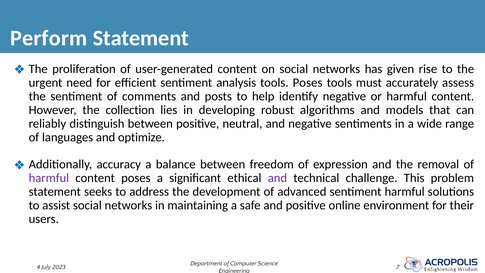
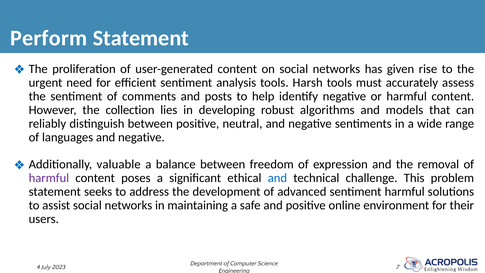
tools Poses: Poses -> Harsh (308, 83)
languages and optimize: optimize -> negative (141, 137)
accuracy: accuracy -> valuable (119, 164)
and colour: purple -> blue (277, 178)
